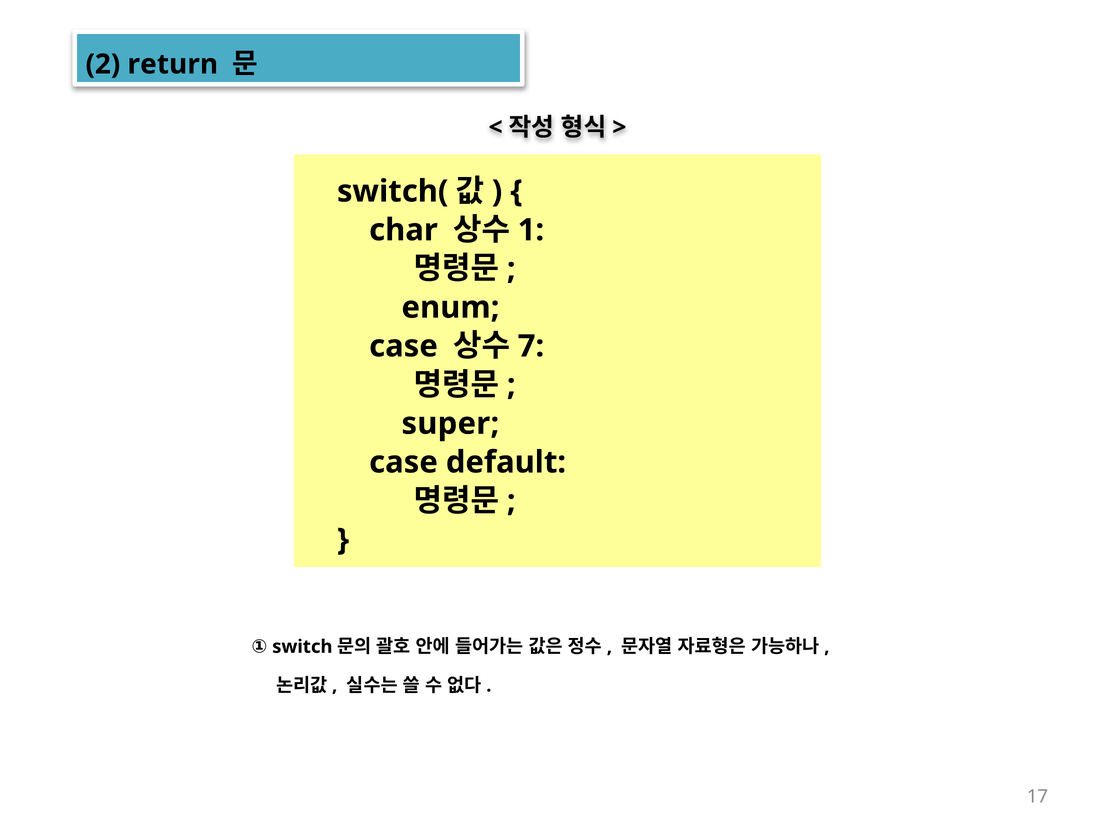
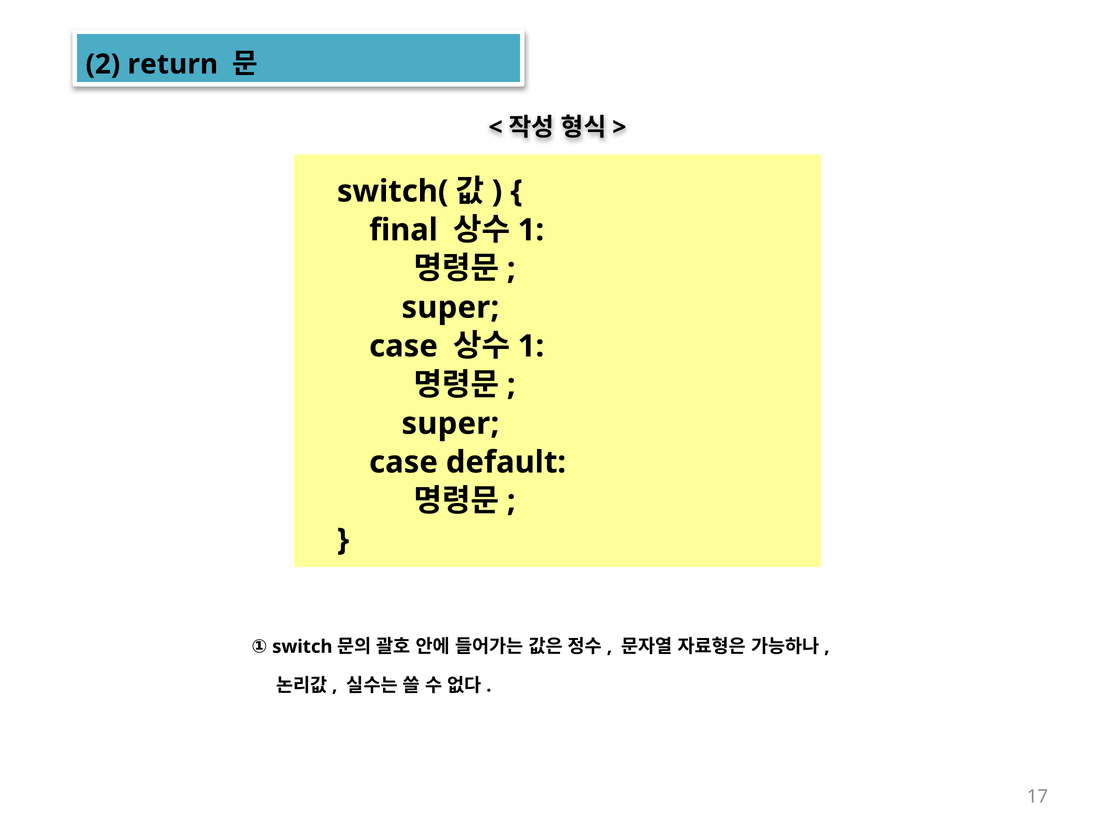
char: char -> final (404, 230)
enum: enum -> super (450, 308)
7: 7 -> 1 (531, 346)
